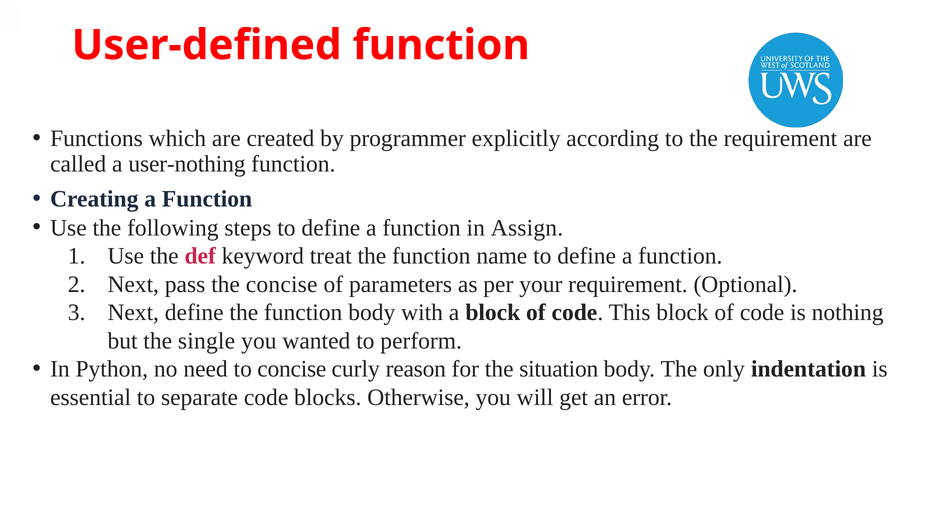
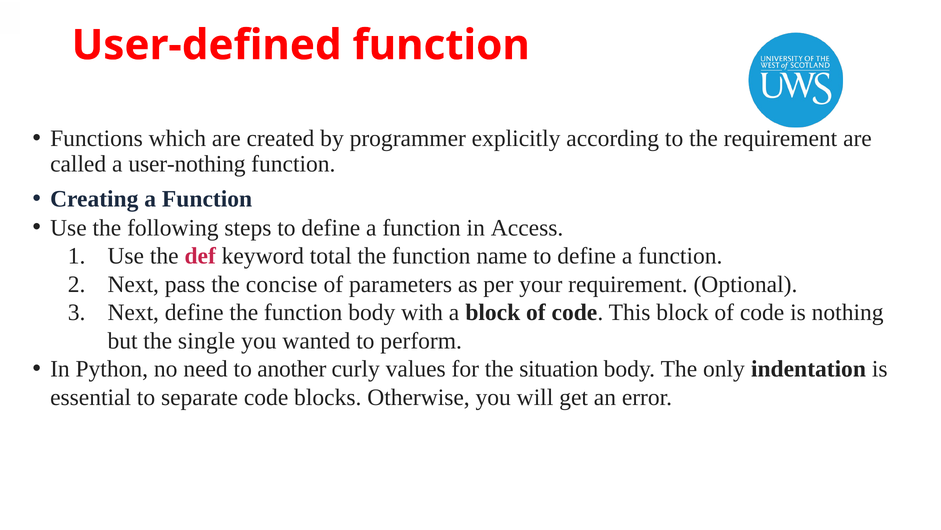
Assign: Assign -> Access (527, 227)
treat: treat -> total (331, 256)
to concise: concise -> another (292, 369)
reason: reason -> values (416, 369)
